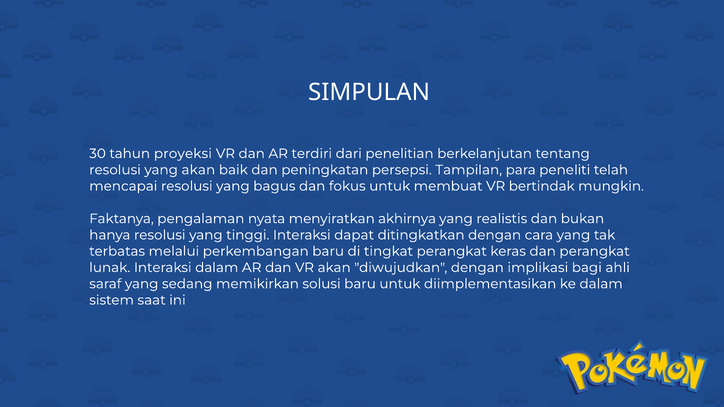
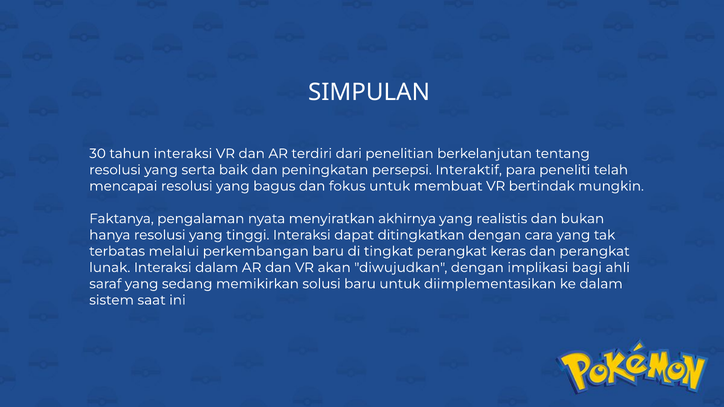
tahun proyeksi: proyeksi -> interaksi (183, 154)
yang akan: akan -> serta (198, 170)
Tampilan: Tampilan -> Interaktif (469, 170)
